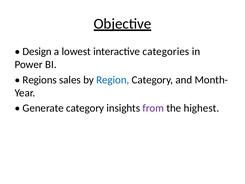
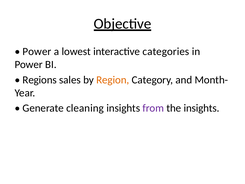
Design: Design -> Power (37, 51)
Region colour: blue -> orange (113, 80)
Generate category: category -> cleaning (85, 108)
the highest: highest -> insights (201, 108)
